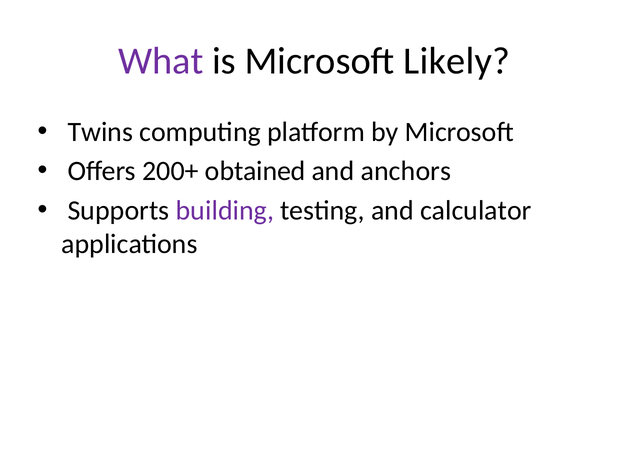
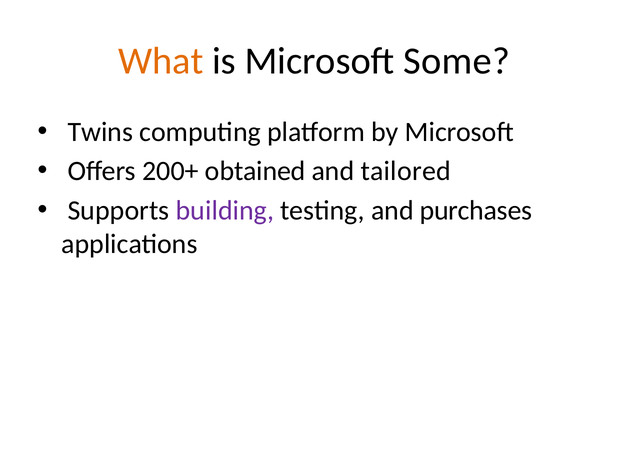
What colour: purple -> orange (161, 61)
Likely: Likely -> Some (457, 61)
anchors: anchors -> tailored (406, 171)
calculator: calculator -> purchases (476, 210)
